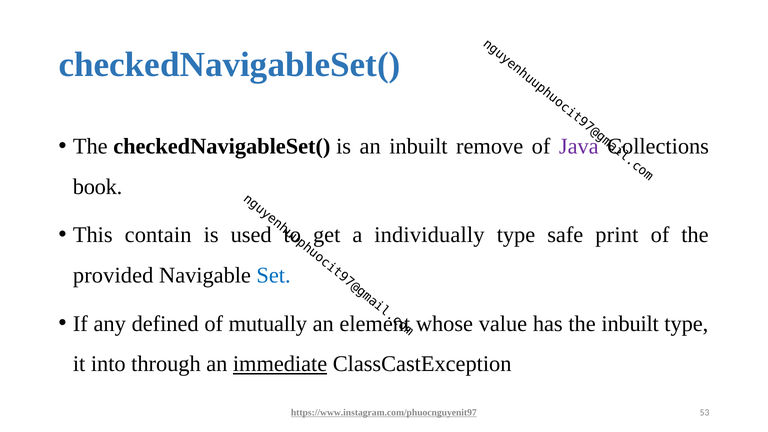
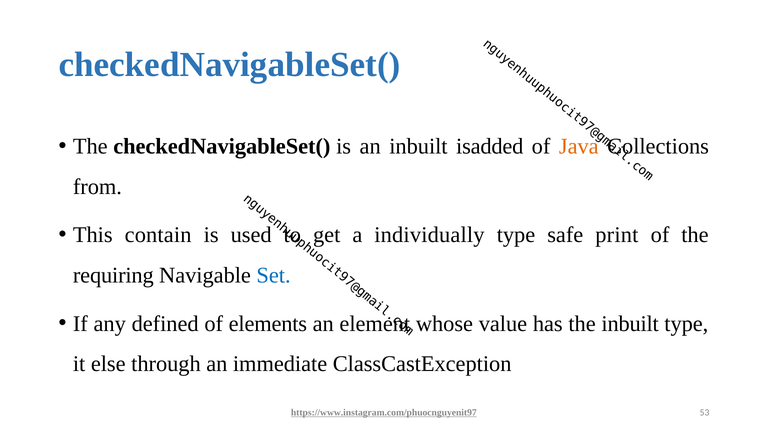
remove: remove -> isadded (490, 146)
Java colour: purple -> orange (579, 146)
book: book -> from (97, 187)
provided: provided -> requiring (113, 275)
mutually: mutually -> elements (268, 324)
into: into -> else (108, 364)
immediate underline: present -> none (280, 364)
